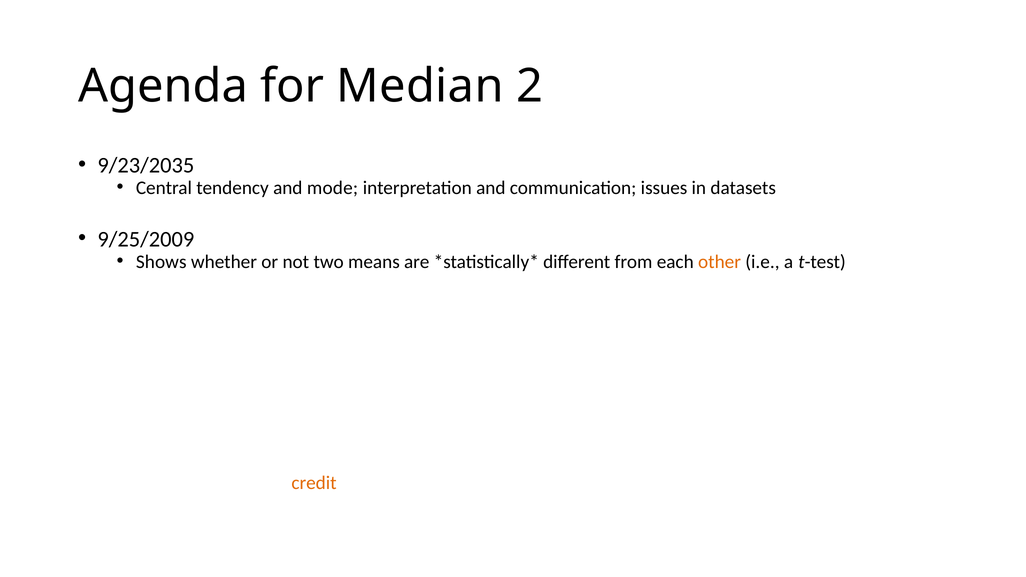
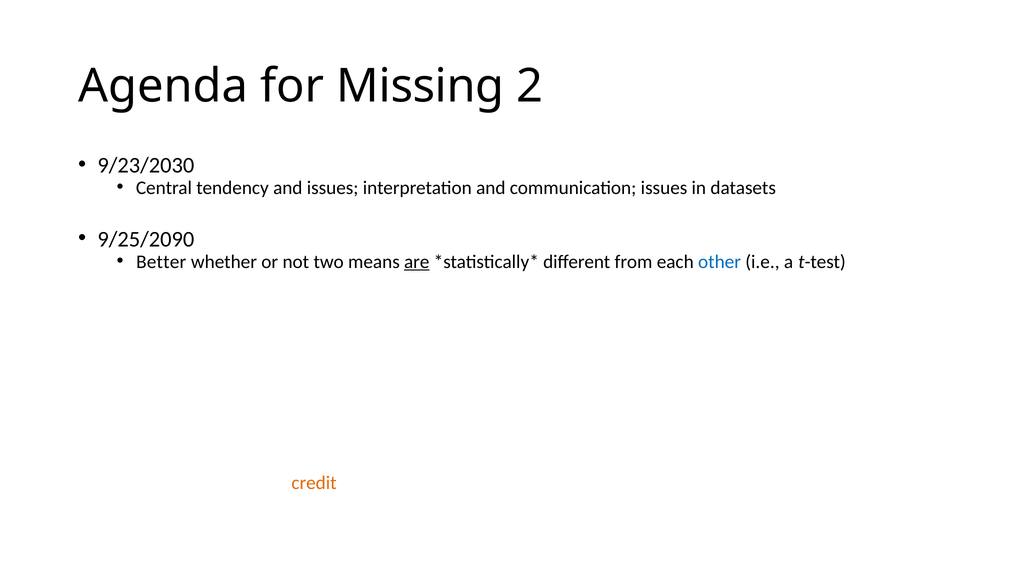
Median: Median -> Missing (420, 86)
9/23/2035: 9/23/2035 -> 9/23/2030 (146, 166)
and mode: mode -> issues (333, 188)
9/25/2009: 9/25/2009 -> 9/25/2090 (146, 239)
Shows: Shows -> Better (161, 262)
are underline: none -> present (417, 262)
other colour: orange -> blue (720, 262)
